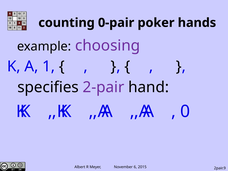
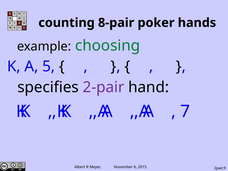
0-pair: 0-pair -> 8-pair (116, 23)
choosing colour: purple -> green (108, 45)
1: 1 -> 5 (49, 66)
0: 0 -> 7 (185, 111)
